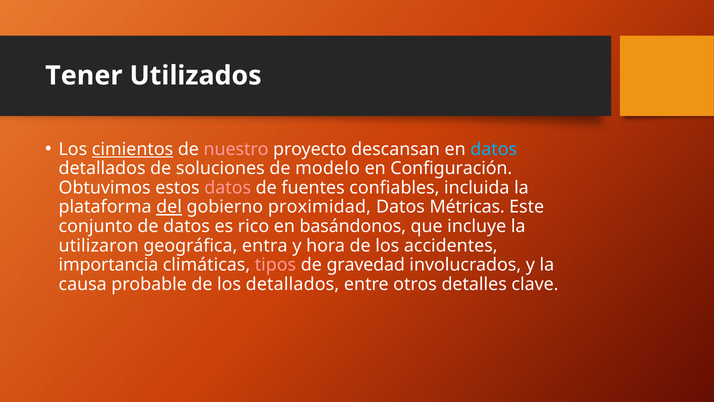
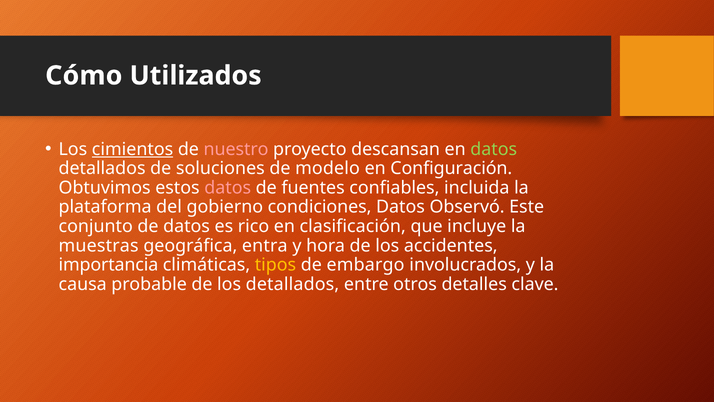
Tener: Tener -> Cómo (84, 76)
datos colour: light blue -> light green (494, 149)
del underline: present -> none (169, 207)
proximidad: proximidad -> condiciones (320, 207)
Métricas: Métricas -> Observó (467, 207)
basándonos: basándonos -> clasificación (353, 226)
utilizaron: utilizaron -> muestras (99, 245)
tipos colour: pink -> yellow (275, 265)
gravedad: gravedad -> embargo (366, 265)
